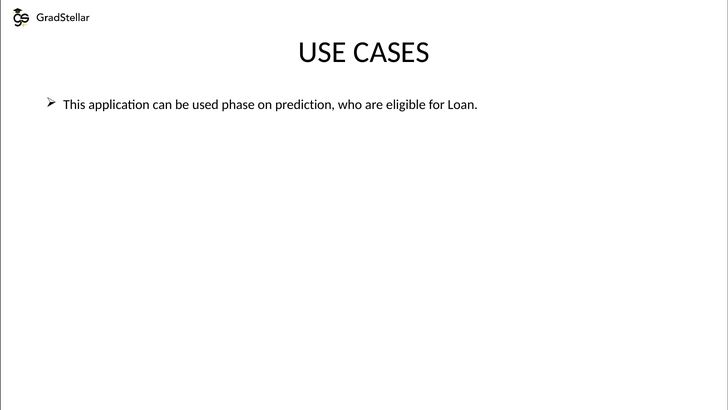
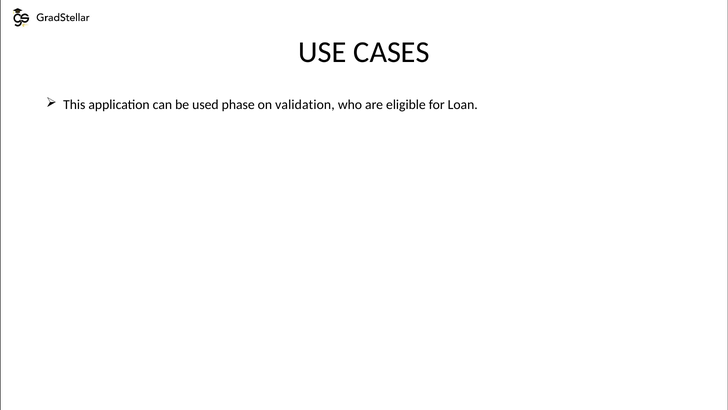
prediction: prediction -> validation (305, 105)
